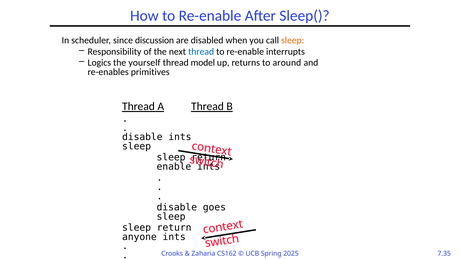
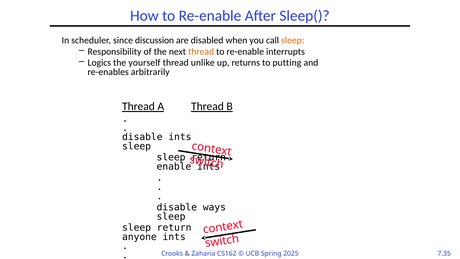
thread colour: blue -> orange (201, 51)
model: model -> unlike (203, 63)
around: around -> putting (287, 63)
primitives: primitives -> arbitrarily (150, 72)
goes: goes -> ways (214, 207)
